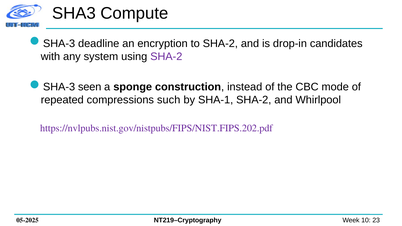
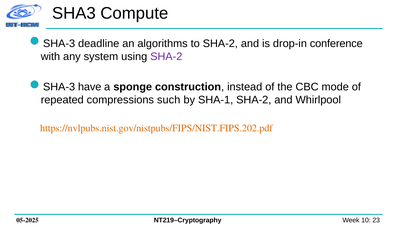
encryption: encryption -> algorithms (163, 44)
candidates: candidates -> conference (336, 44)
seen: seen -> have (90, 87)
https://nvlpubs.nist.gov/nistpubs/FIPS/NIST.FIPS.202.pdf colour: purple -> orange (156, 128)
